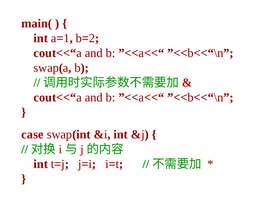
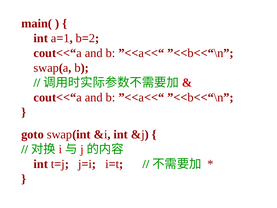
case: case -> goto (33, 134)
